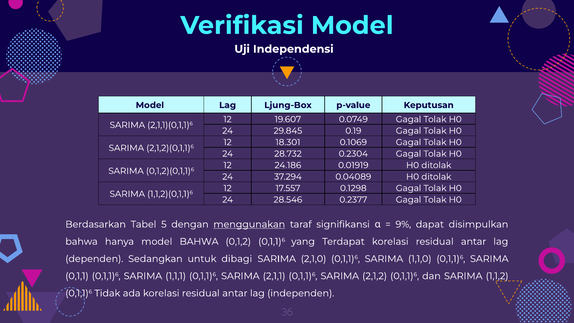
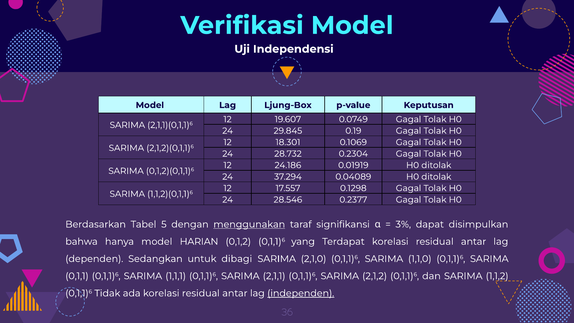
9%: 9% -> 3% (403, 224)
model BAHWA: BAHWA -> HARIAN (199, 241)
independen underline: none -> present (301, 293)
